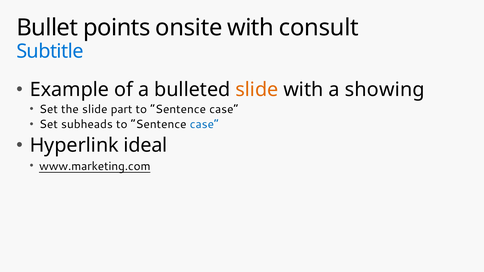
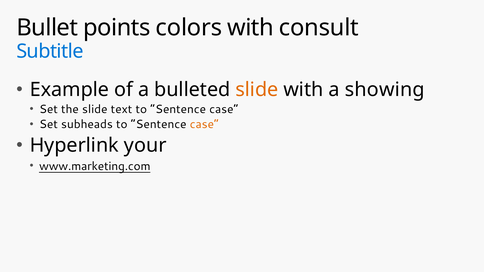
onsite: onsite -> colors (189, 28)
part: part -> text (122, 109)
case colour: blue -> orange (204, 124)
ideal: ideal -> your (145, 145)
